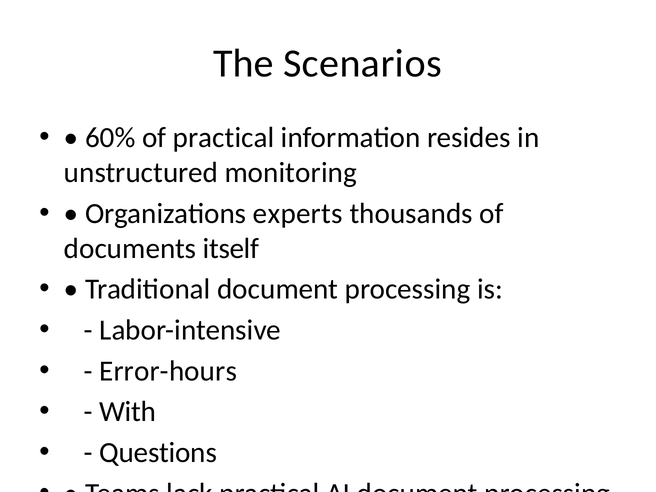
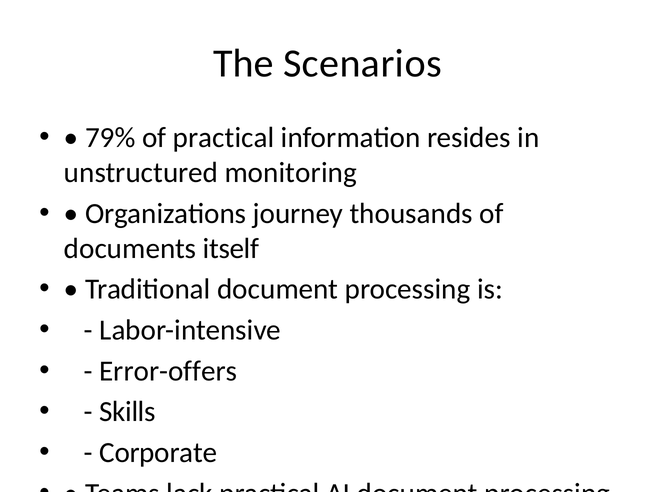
60%: 60% -> 79% (110, 138)
experts: experts -> journey (298, 213)
Error-hours: Error-hours -> Error-offers (168, 371)
With: With -> Skills (127, 412)
Questions: Questions -> Corporate (158, 453)
